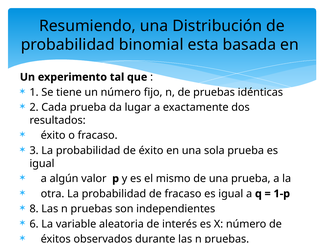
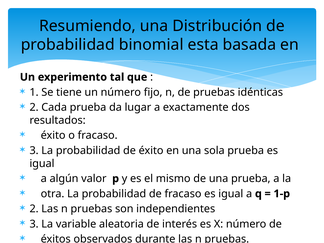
8: 8 -> 2 (34, 209)
6: 6 -> 3 (34, 224)
